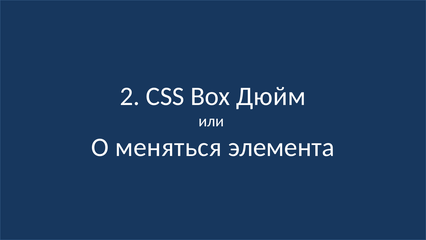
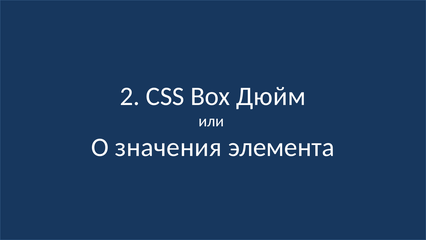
меняться: меняться -> значения (168, 147)
